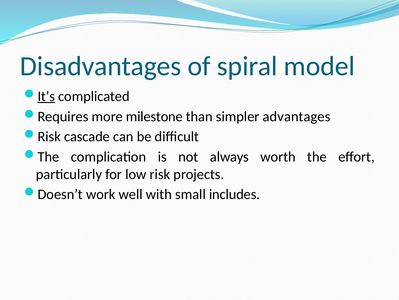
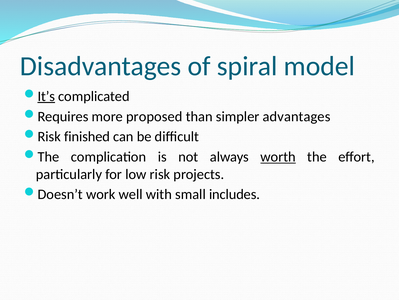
milestone: milestone -> proposed (154, 116)
cascade: cascade -> finished (87, 136)
worth underline: none -> present (278, 157)
